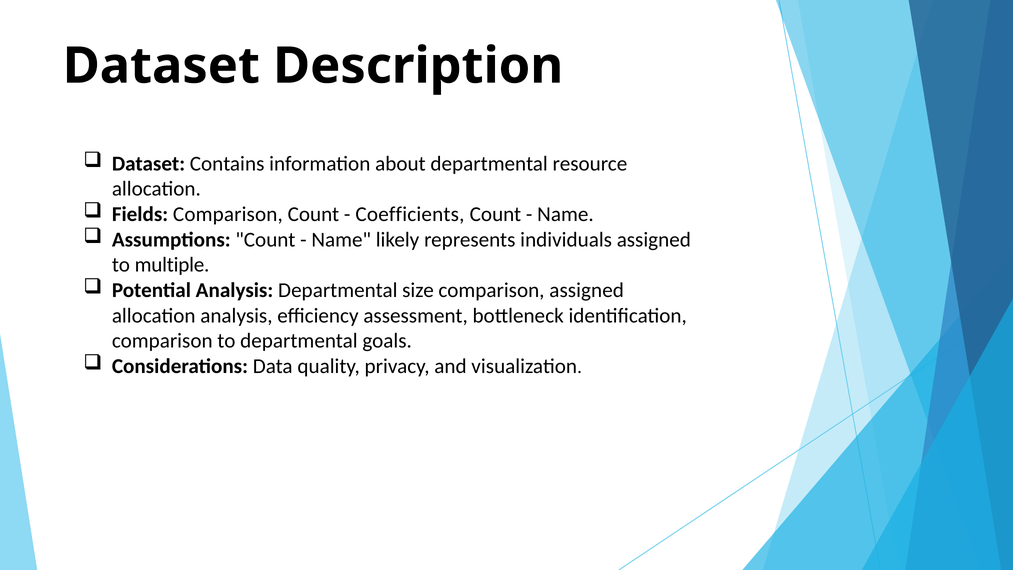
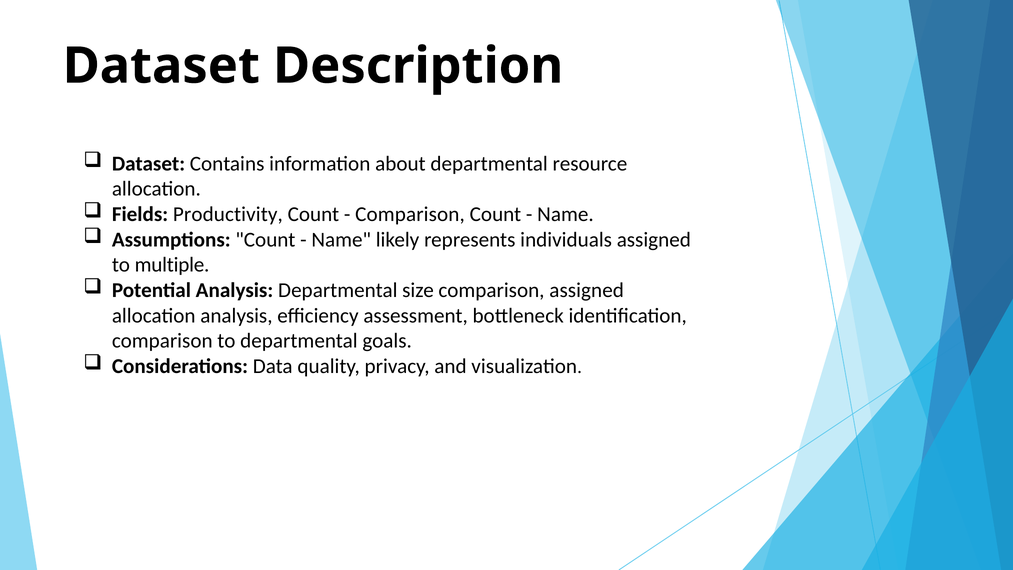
Fields Comparison: Comparison -> Productivity (228, 214)
Coefficients: Coefficients -> Comparison (410, 214)
